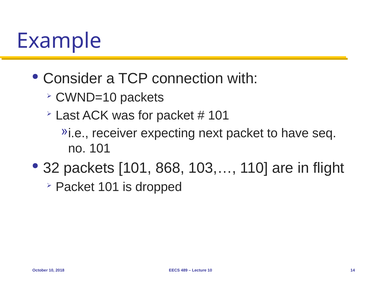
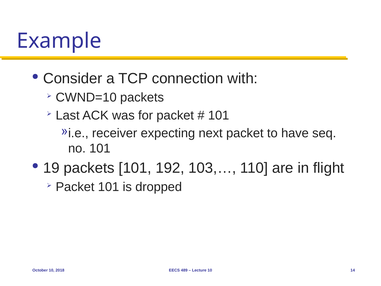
32: 32 -> 19 (51, 168)
868: 868 -> 192 (170, 168)
